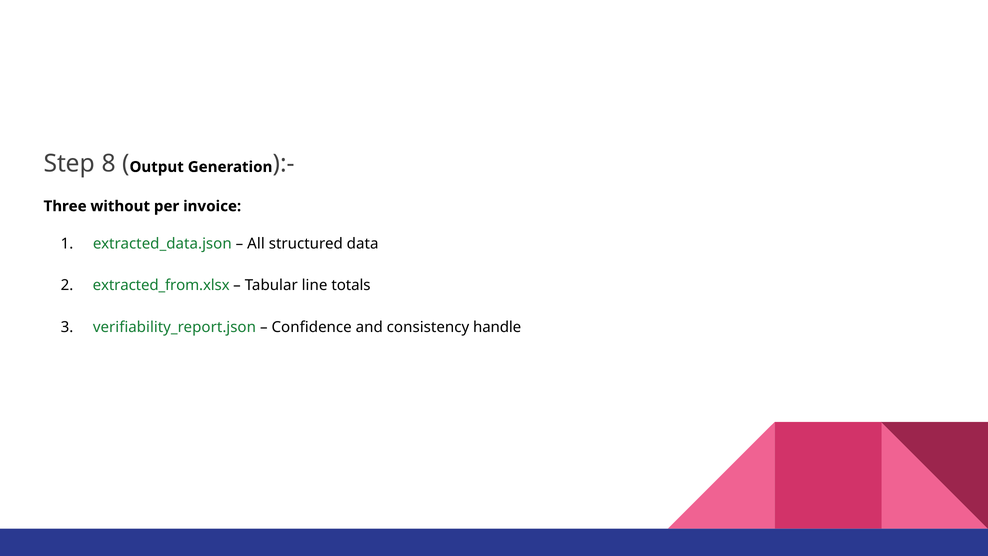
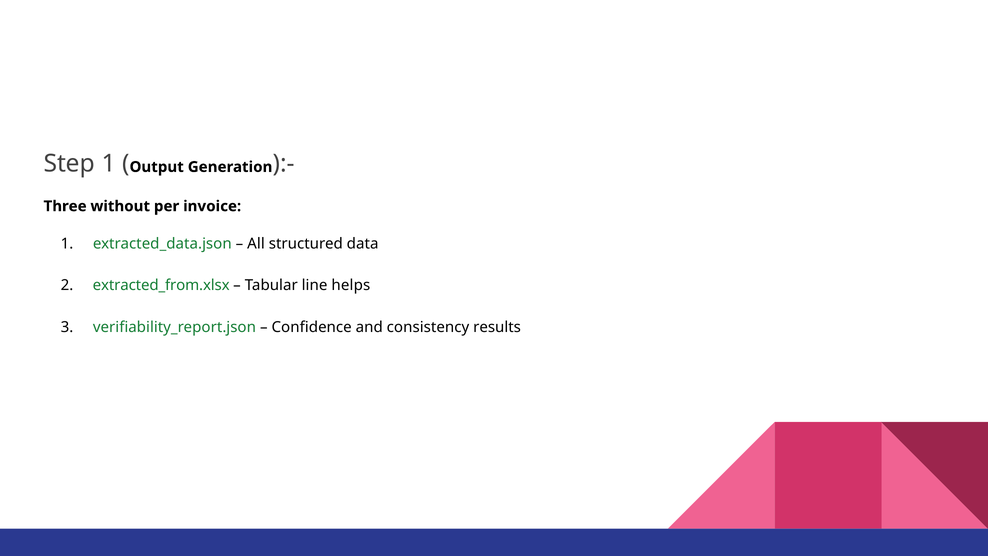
Step 8: 8 -> 1 (109, 164)
totals: totals -> helps (351, 285)
handle: handle -> results (497, 327)
